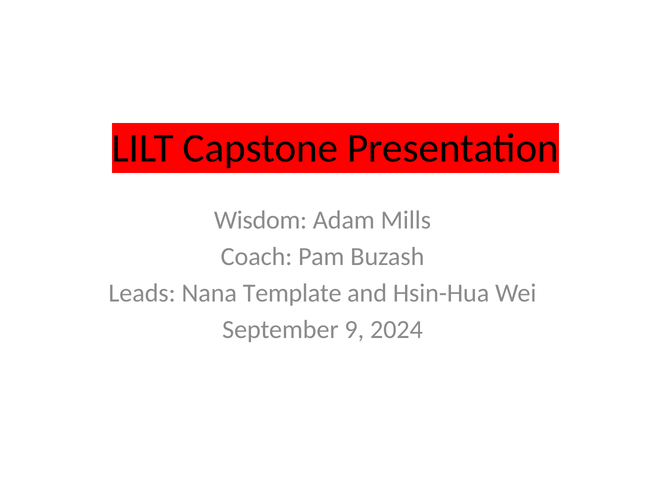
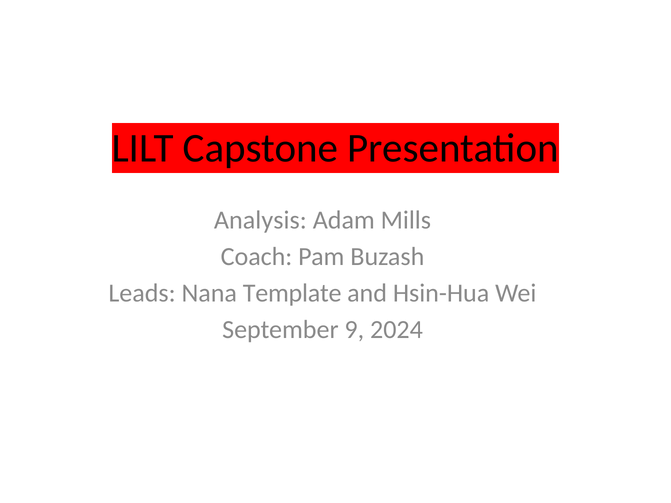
Wisdom: Wisdom -> Analysis (260, 220)
